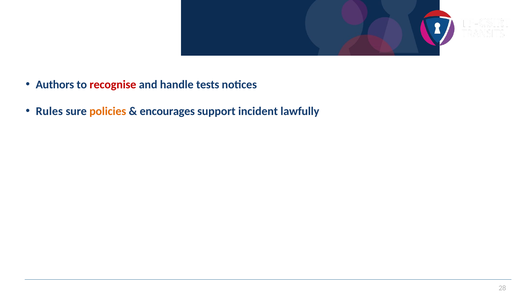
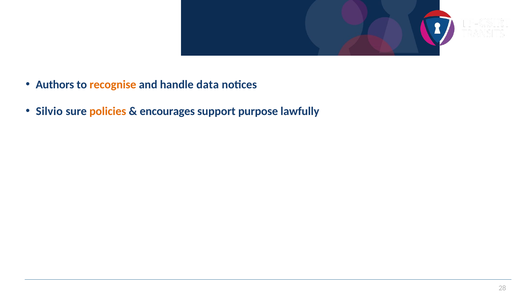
recognise colour: red -> orange (113, 85)
tests: tests -> data (208, 85)
Rules: Rules -> Silvio (49, 111)
incident: incident -> purpose (258, 111)
